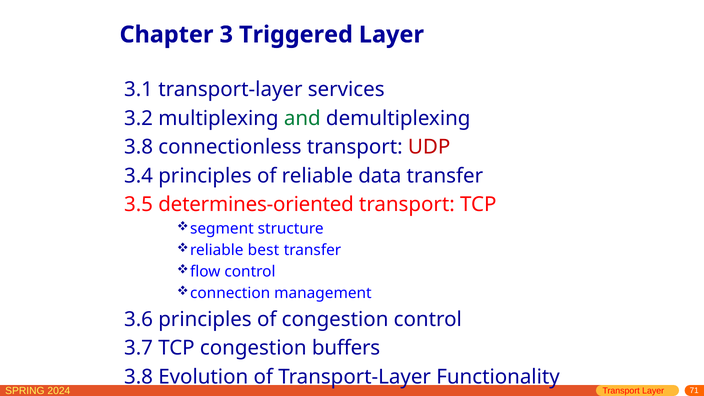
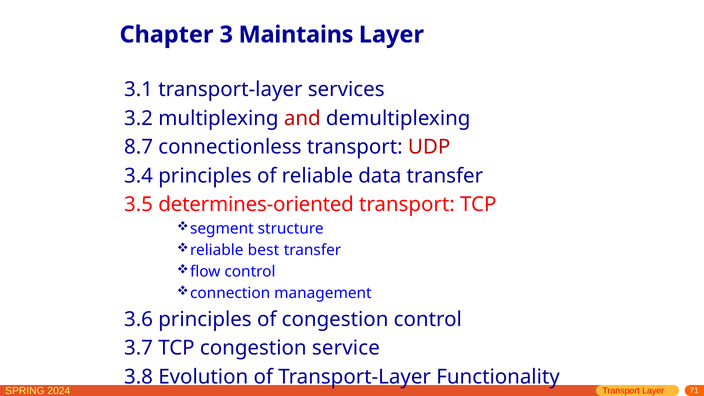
Triggered: Triggered -> Maintains (296, 35)
and colour: green -> red (302, 118)
3.8: 3.8 -> 8.7 (139, 147)
buffers: buffers -> service (346, 348)
